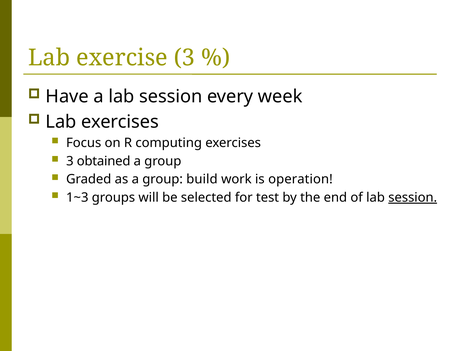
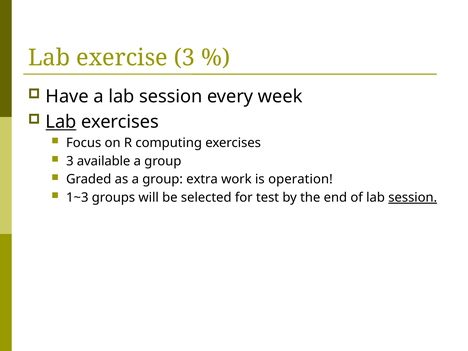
Lab underline: none -> present (61, 122)
obtained: obtained -> available (104, 161)
build: build -> extra (202, 179)
